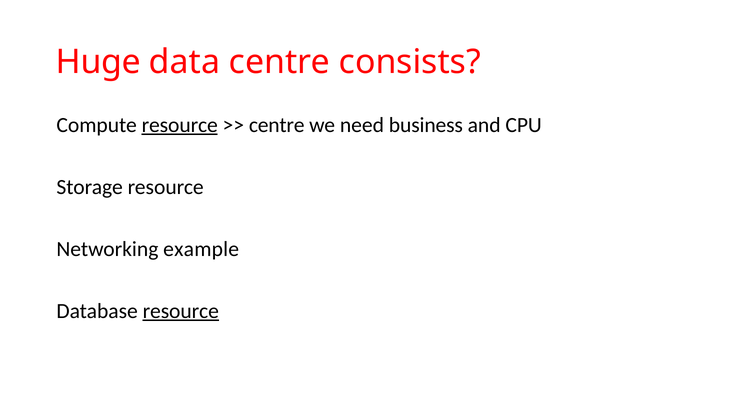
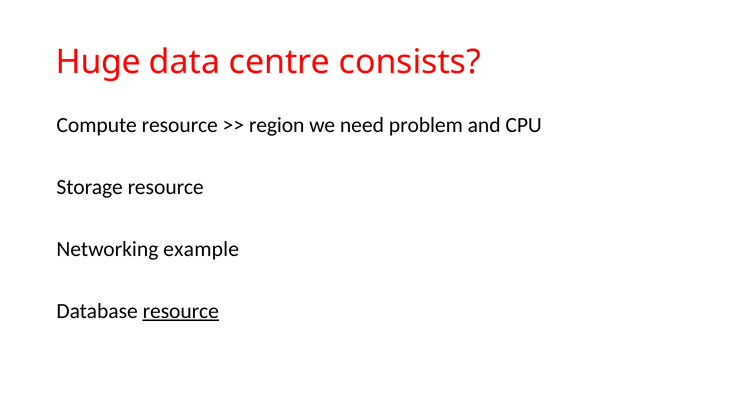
resource underline: present -> none (180, 125)
centre: centre -> region (277, 125)
business: business -> problem (426, 125)
